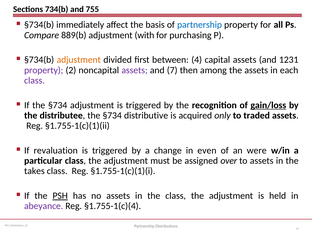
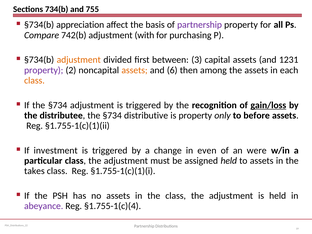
immediately: immediately -> appreciation (80, 25)
partnership colour: blue -> purple (200, 25)
889(b: 889(b -> 742(b (74, 35)
4: 4 -> 3 (197, 60)
assets colour: purple -> orange (135, 70)
7: 7 -> 6 (172, 70)
class colour: purple -> orange (34, 80)
is acquired: acquired -> property (195, 115)
traded: traded -> before (257, 115)
revaluation: revaluation -> investment (56, 150)
assigned over: over -> held (229, 161)
PSH underline: present -> none (60, 196)
